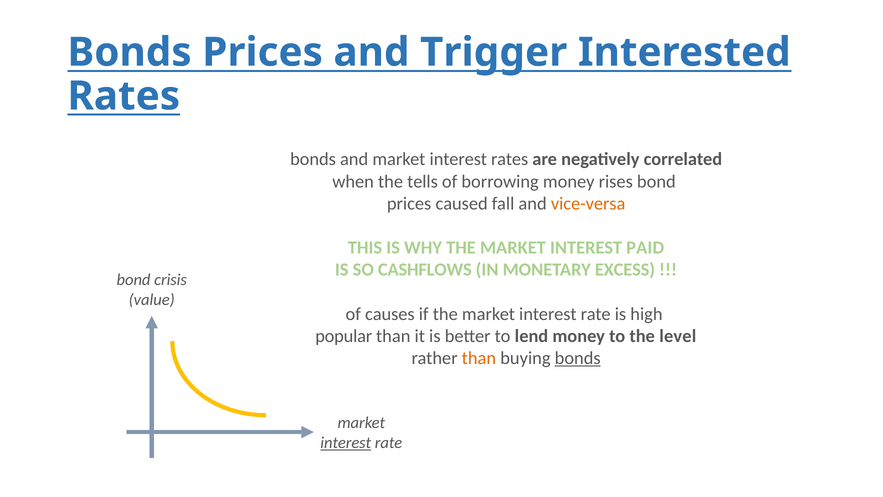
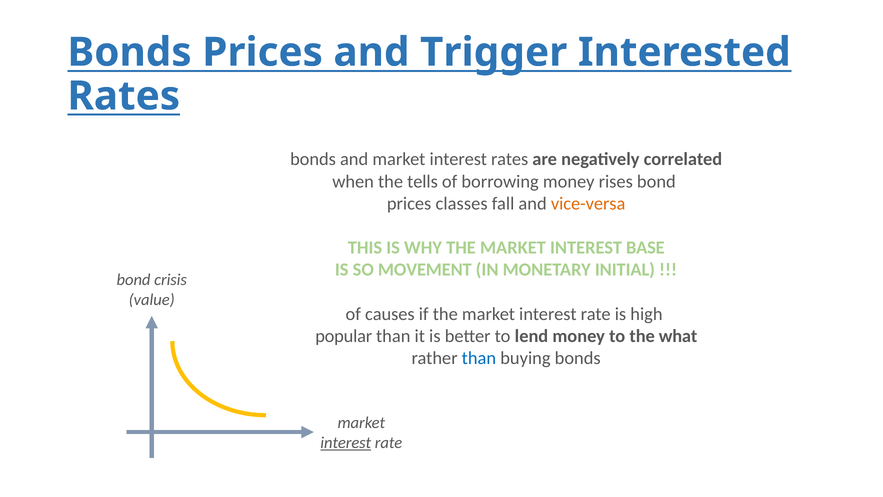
caused: caused -> classes (462, 203)
PAID: PAID -> BASE (645, 248)
CASHFLOWS: CASHFLOWS -> MOVEMENT (425, 270)
EXCESS: EXCESS -> INITIAL (625, 270)
level: level -> what (678, 336)
than colour: orange -> blue (479, 358)
bonds underline: present -> none (578, 358)
